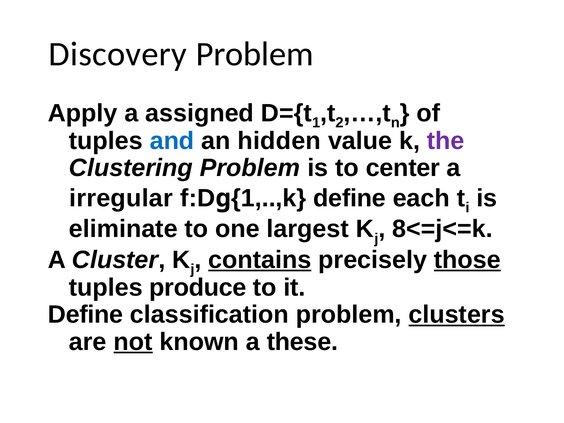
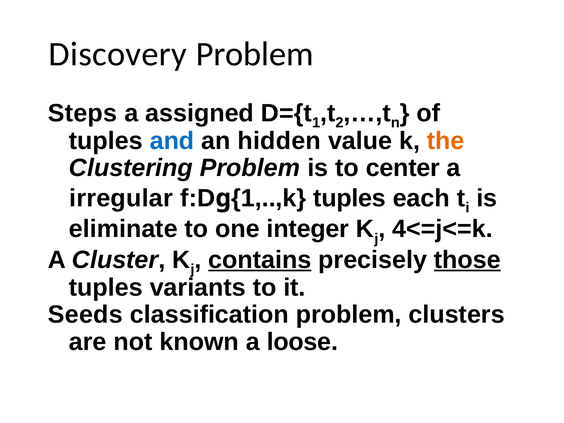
Apply: Apply -> Steps (82, 113)
the colour: purple -> orange (446, 141)
define: define -> tuples (350, 198)
largest: largest -> integer (308, 229)
8<=j<=k: 8<=j<=k -> 4<=j<=k (442, 229)
produce: produce -> variants (198, 288)
Define: Define -> Seeds (85, 315)
clusters underline: present -> none (457, 315)
not underline: present -> none (133, 342)
these: these -> loose (302, 342)
